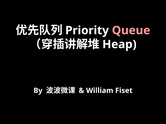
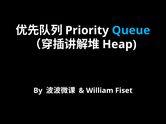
Queue colour: pink -> light blue (131, 31)
